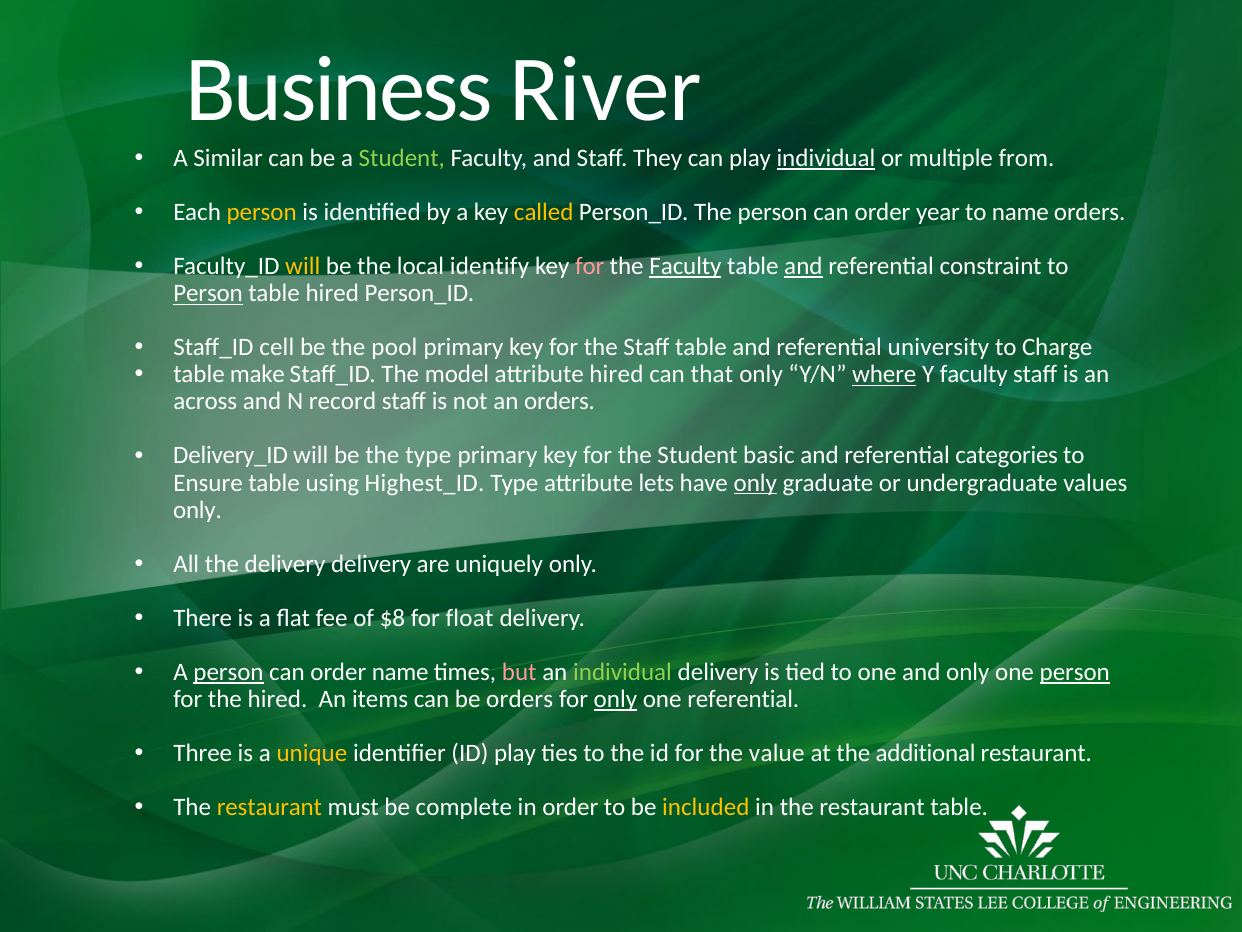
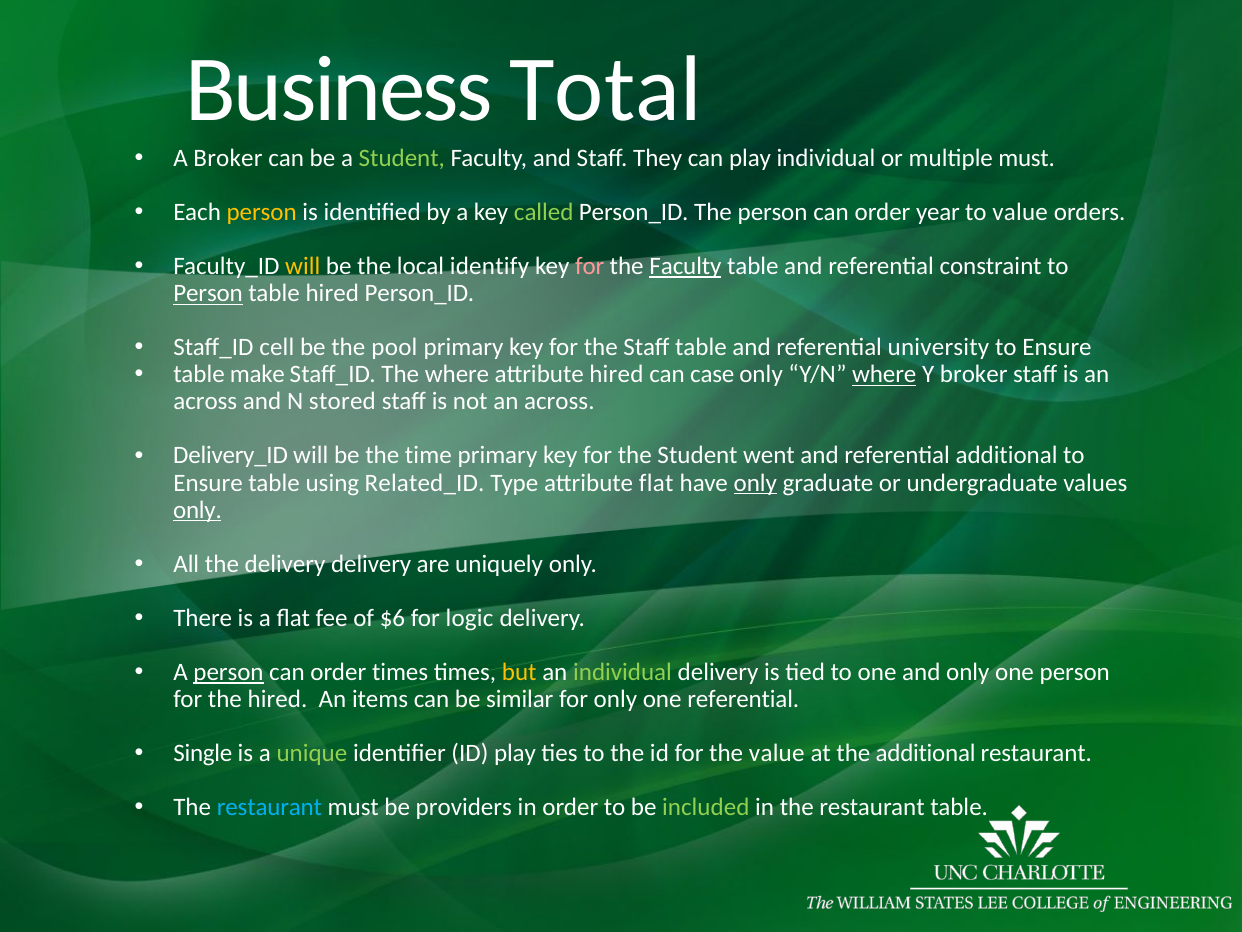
River: River -> Total (606, 90)
A Similar: Similar -> Broker (228, 158)
individual underline: present -> none (826, 158)
multiple from: from -> must (1027, 158)
called colour: yellow -> light green (544, 212)
to name: name -> value (1020, 212)
and underline: present -> none (803, 266)
Charge: Charge -> Ensure (1057, 347)
The model: model -> where (457, 374)
that: that -> case (712, 374)
Y faculty: faculty -> broker (974, 374)
record: record -> stored (342, 401)
not an orders: orders -> across (559, 401)
the type: type -> time (428, 455)
basic: basic -> went (769, 455)
referential categories: categories -> additional (1007, 455)
Highest_ID: Highest_ID -> Related_ID (425, 483)
attribute lets: lets -> flat (656, 483)
only underline: none -> present (197, 510)
$8: $8 -> $6 (393, 618)
float: float -> logic (470, 618)
order name: name -> times (400, 672)
but colour: pink -> yellow (519, 672)
person underline: present -> none (1075, 672)
be orders: orders -> similar (520, 699)
only underline: present -> none (615, 699)
Three: Three -> Single (203, 753)
unique colour: yellow -> light green (312, 753)
restaurant colour: yellow -> light blue (269, 807)
complete: complete -> providers (464, 807)
included colour: yellow -> light green (706, 807)
